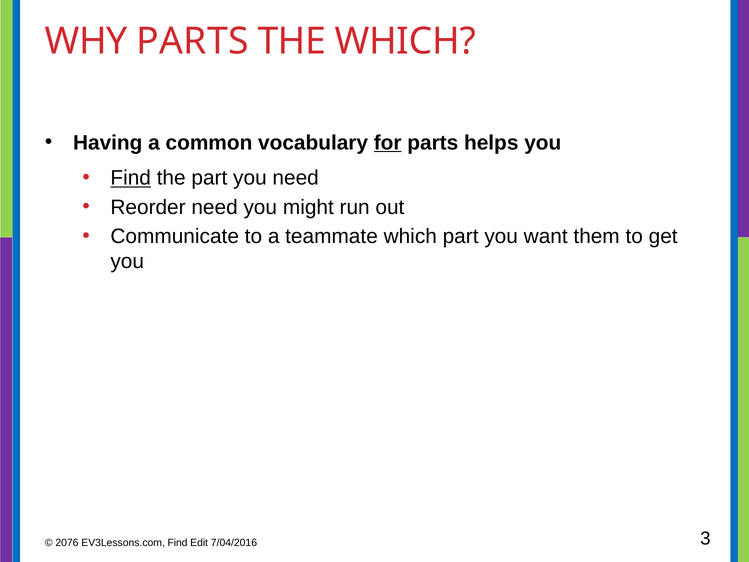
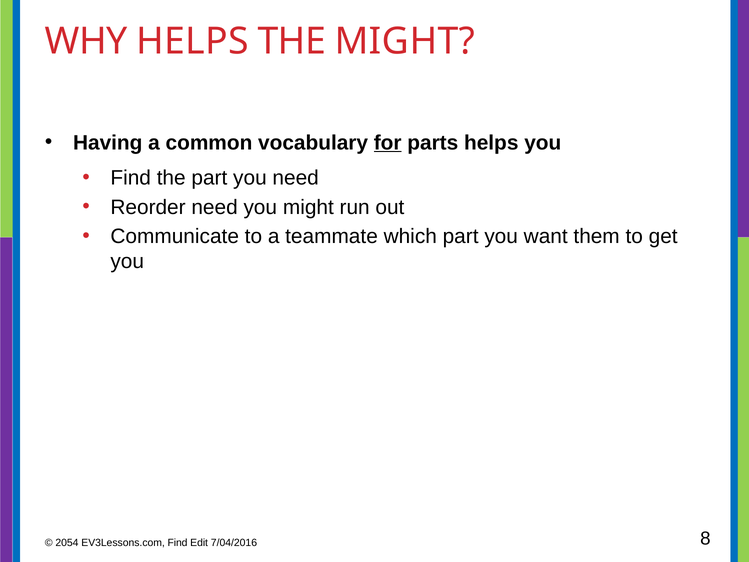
WHY PARTS: PARTS -> HELPS (192, 41)
THE WHICH: WHICH -> MIGHT (405, 41)
Find underline: present -> none (131, 178)
2076: 2076 -> 2054 (67, 543)
3: 3 -> 8 (705, 539)
